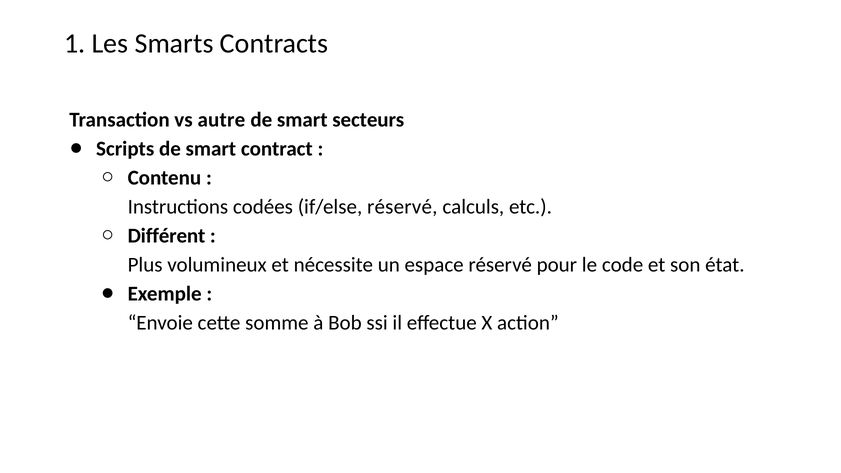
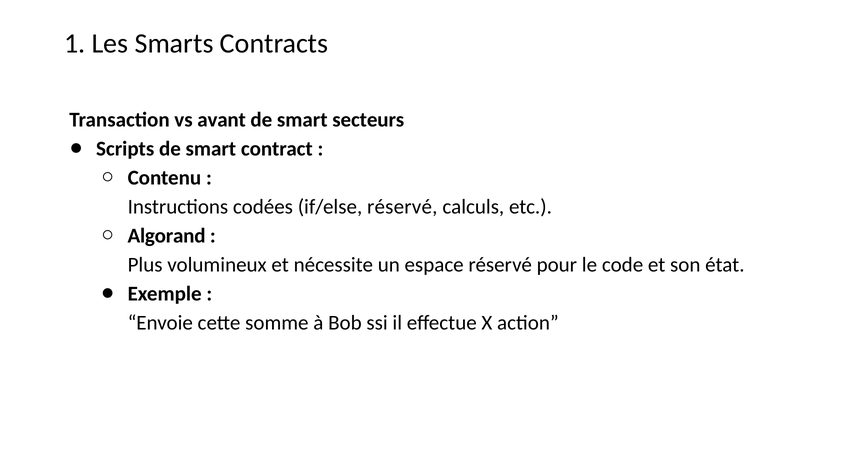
autre: autre -> avant (222, 120)
Différent: Différent -> Algorand (167, 236)
